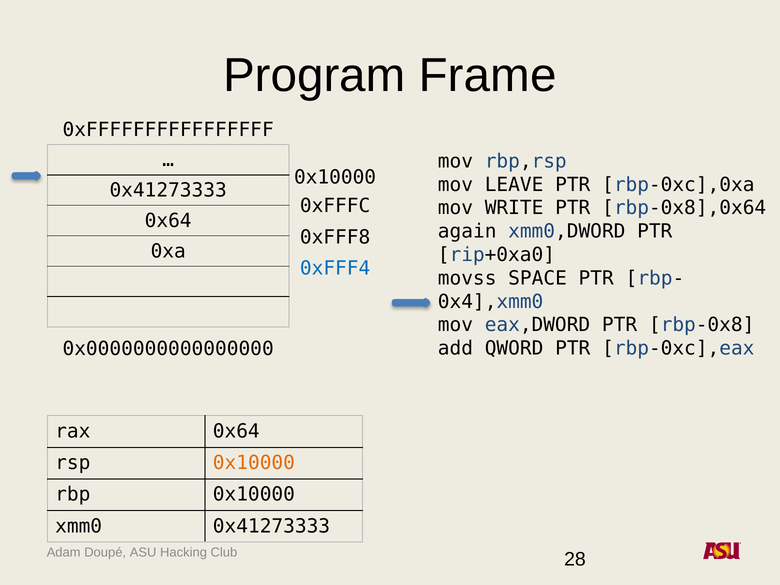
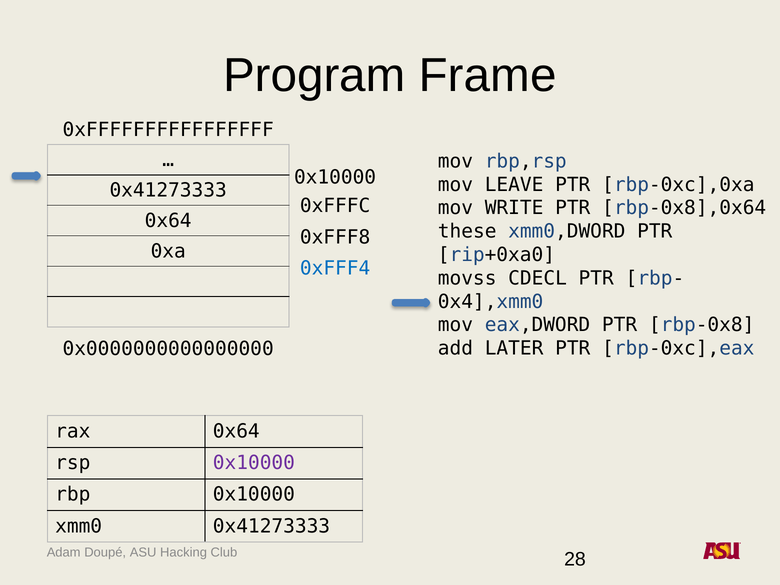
again: again -> these (467, 231)
SPACE: SPACE -> CDECL (538, 278)
QWORD: QWORD -> LATER (514, 348)
0x10000 colour: orange -> purple (254, 463)
